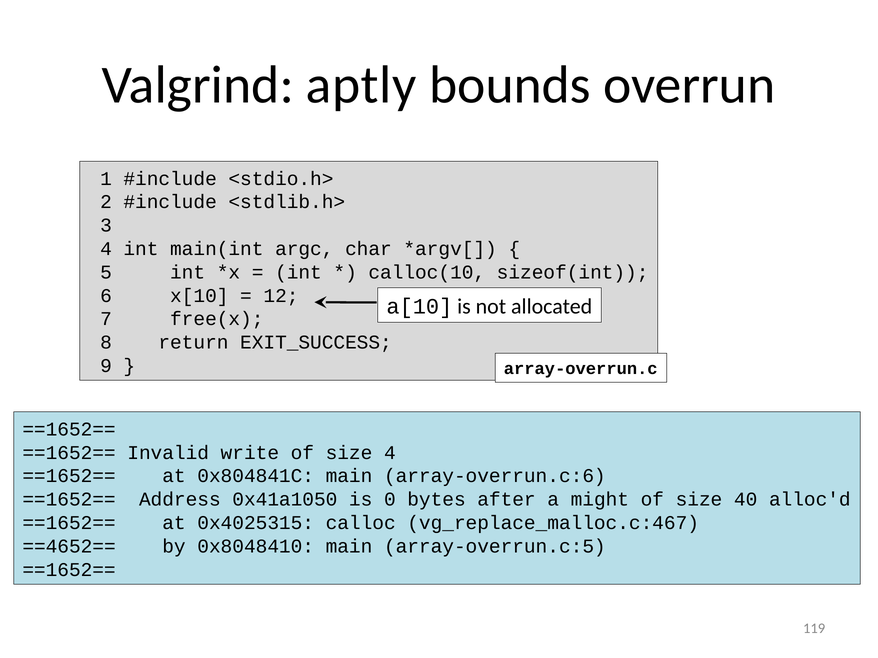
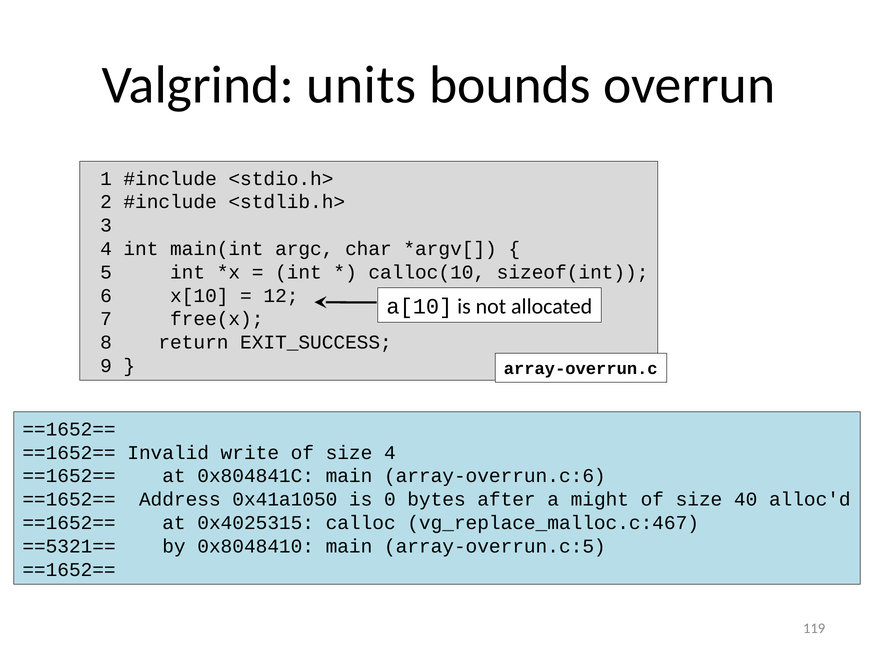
aptly: aptly -> units (361, 85)
==4652==: ==4652== -> ==5321== (69, 547)
